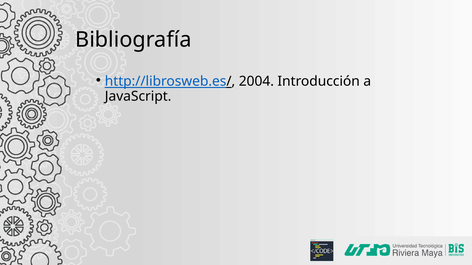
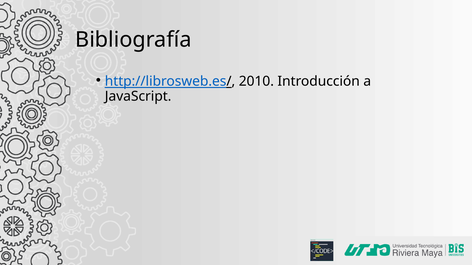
2004: 2004 -> 2010 (256, 81)
